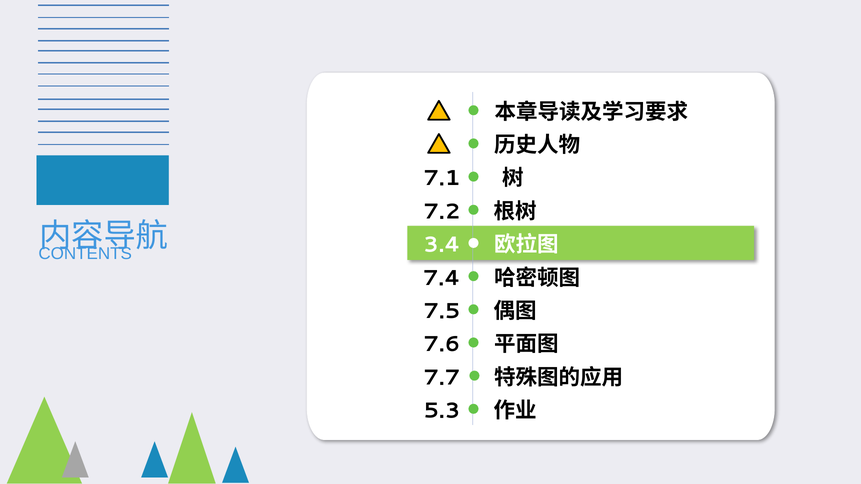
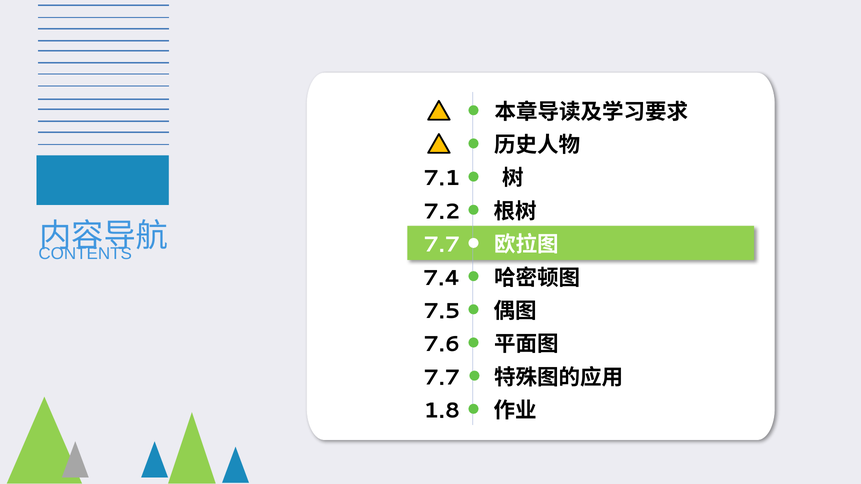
3.4: 3.4 -> 7.7 (442, 245)
5.3: 5.3 -> 1.8 (442, 411)
